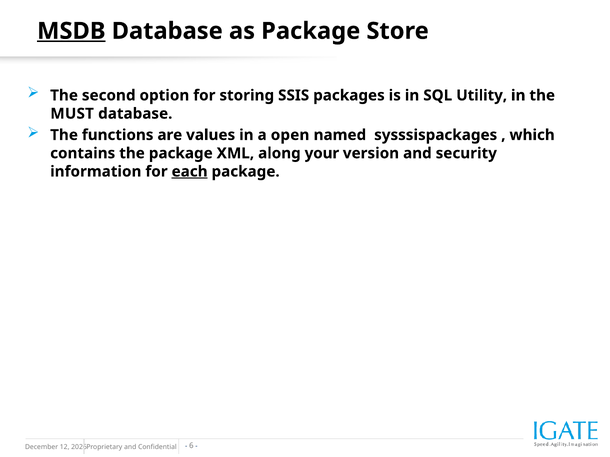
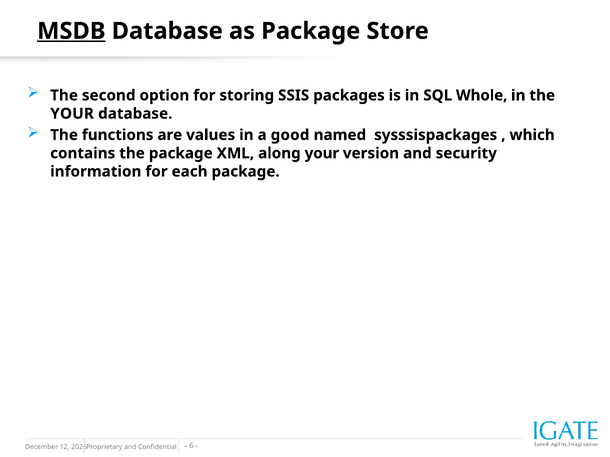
Utility: Utility -> Whole (482, 95)
MUST: MUST -> YOUR (72, 114)
open: open -> good (290, 135)
each underline: present -> none (190, 172)
